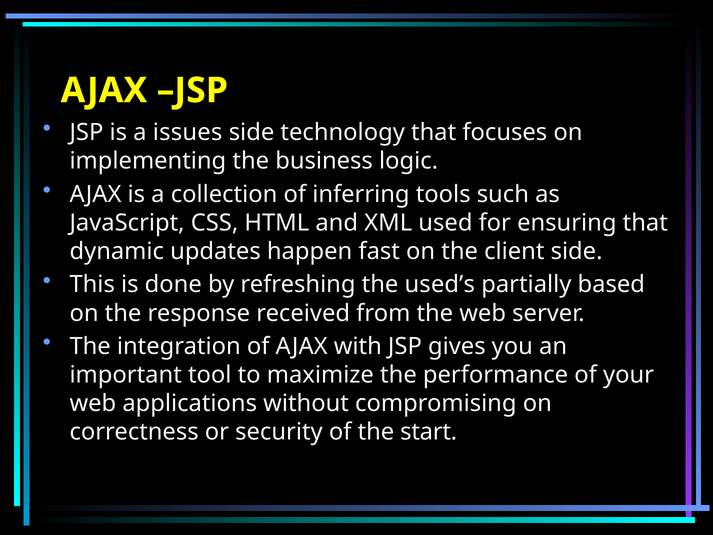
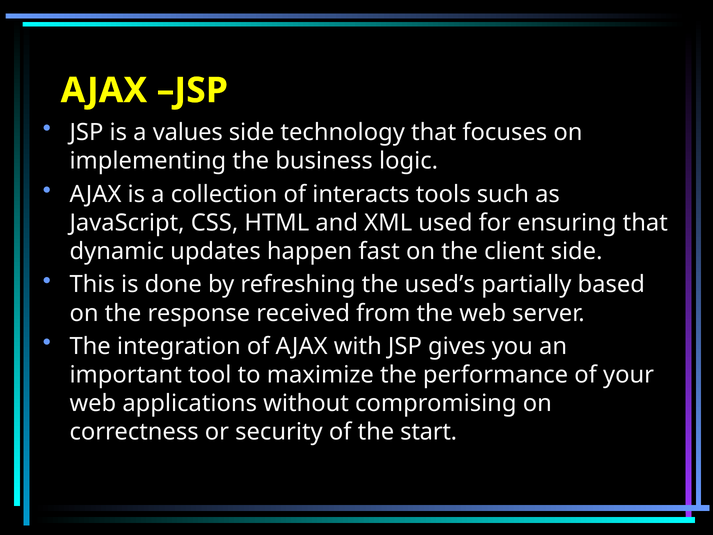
issues: issues -> values (188, 132)
inferring: inferring -> interacts (361, 194)
